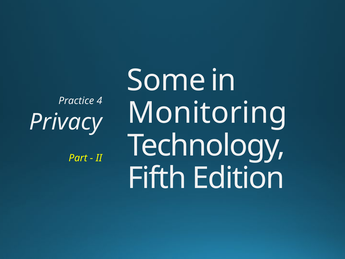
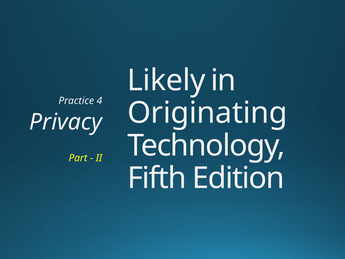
Some: Some -> Likely (166, 80)
Monitoring: Monitoring -> Originating (207, 113)
